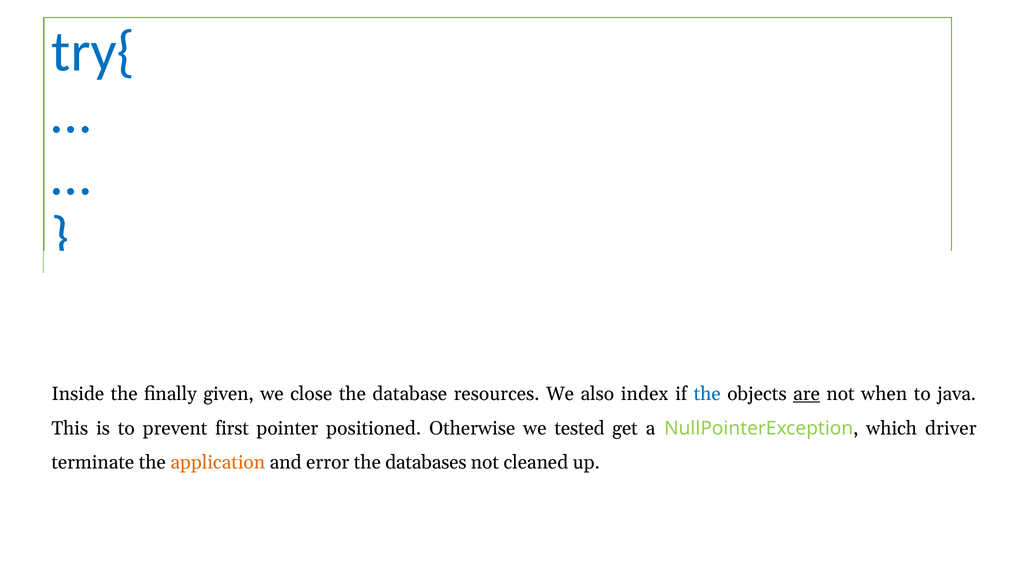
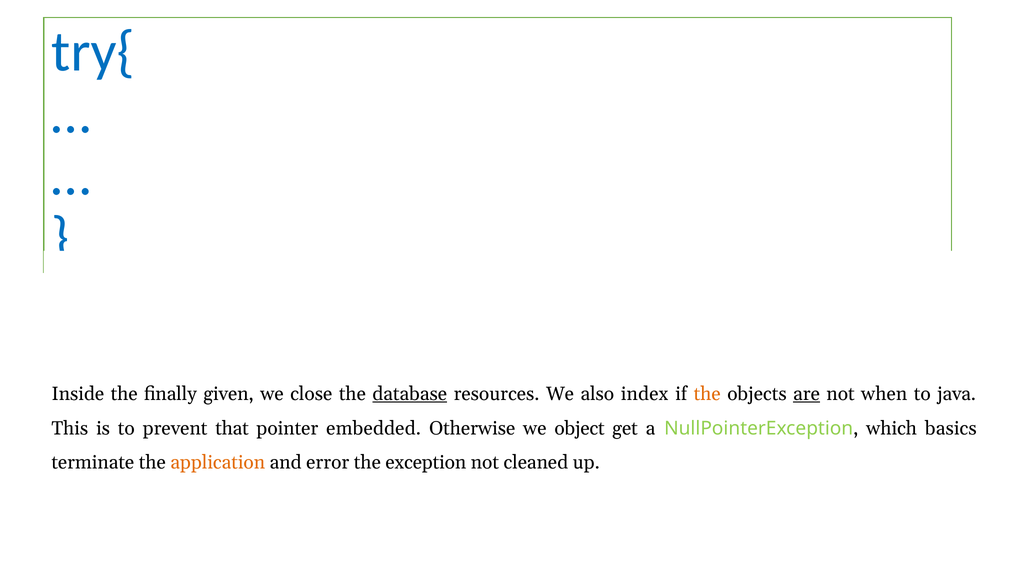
database underline: none -> present (410, 394)
the colour: blue -> orange (707, 394)
first: first -> that (232, 428)
positioned: positioned -> embedded (374, 428)
tested: tested -> object (580, 428)
driver: driver -> basics (951, 428)
databases: databases -> exception (426, 463)
